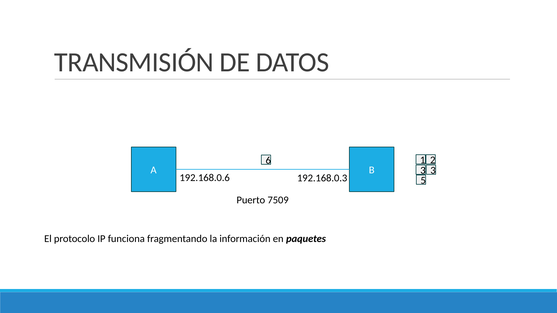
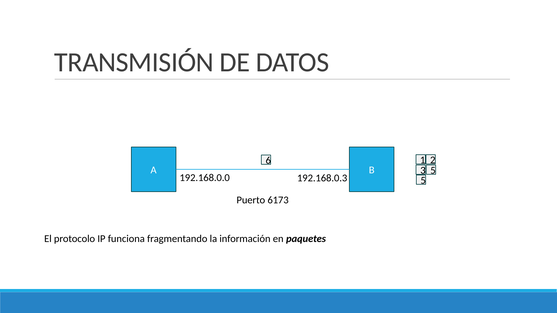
3: 3 -> 5 (433, 171)
192.168.0.6: 192.168.0.6 -> 192.168.0.0 (205, 178)
7509: 7509 -> 6173 (278, 200)
